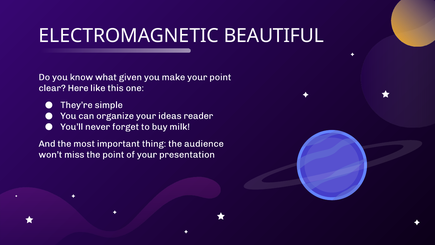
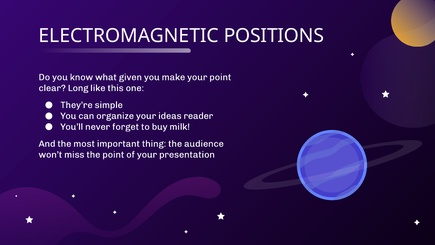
BEAUTIFUL: BEAUTIFUL -> POSITIONS (274, 36)
Here: Here -> Long (78, 88)
